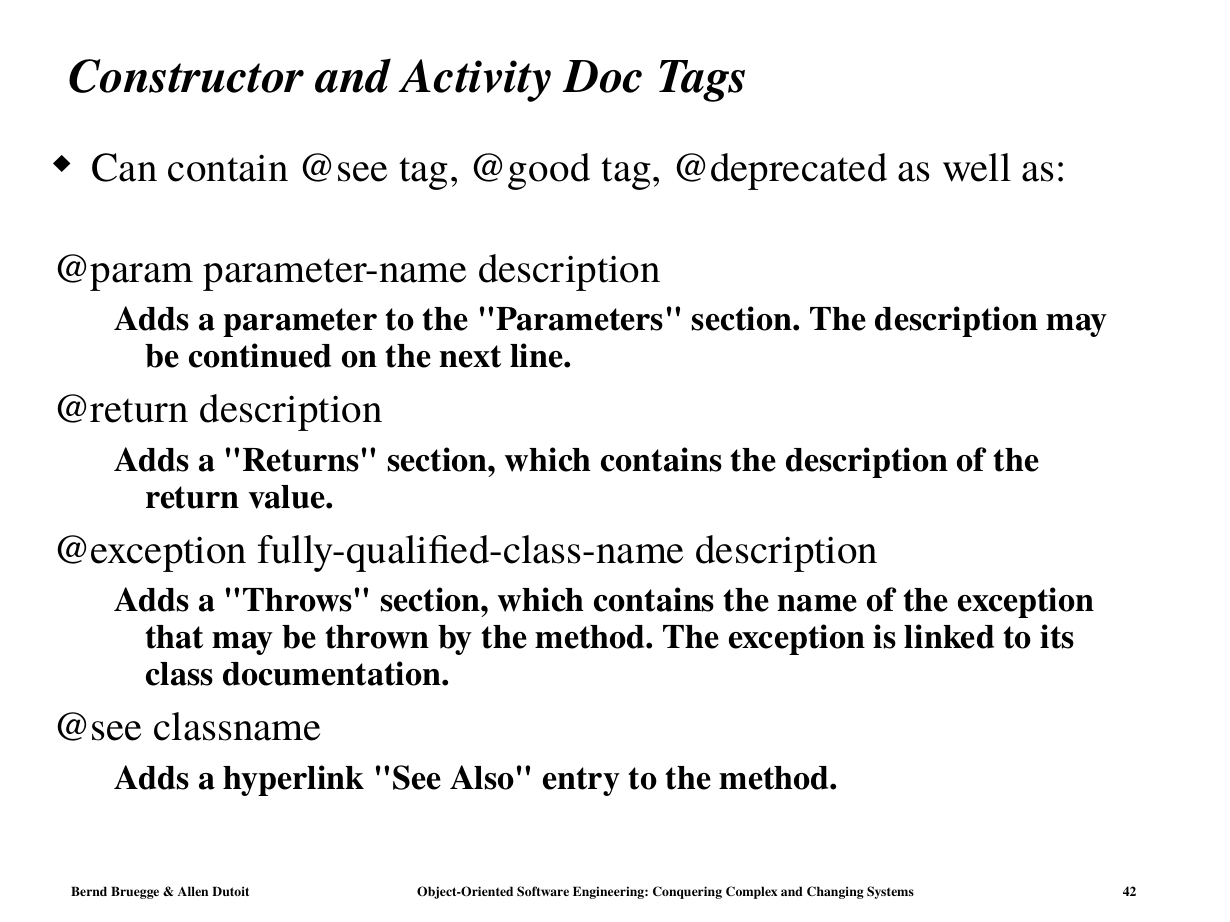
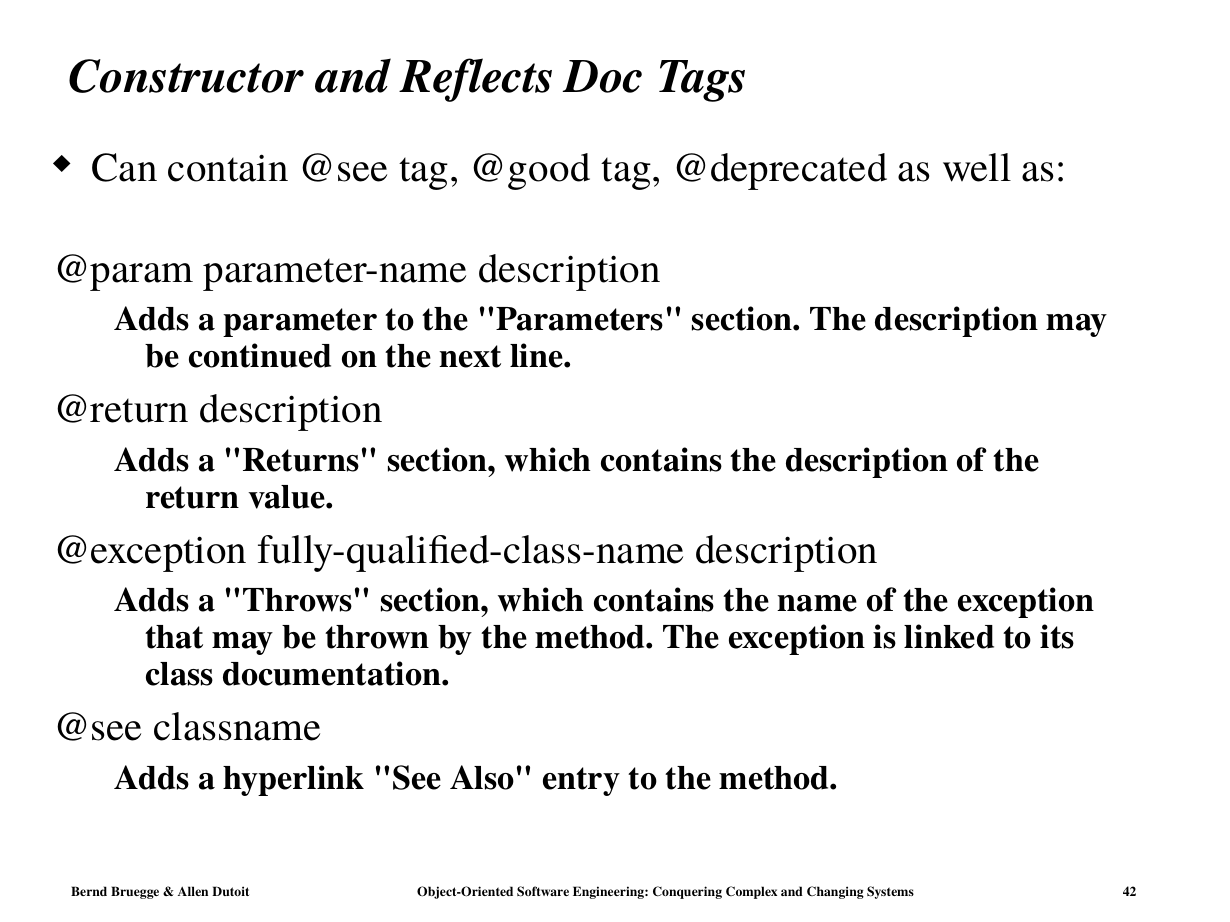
Activity: Activity -> Reflects (478, 77)
